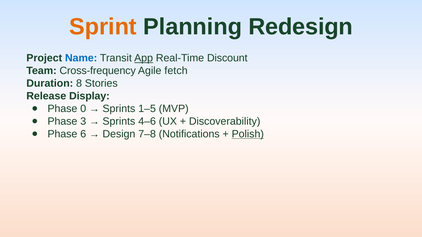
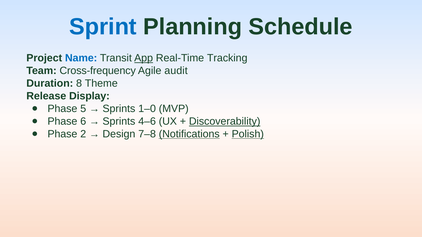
Sprint colour: orange -> blue (103, 27)
Redesign: Redesign -> Schedule (301, 27)
Discount: Discount -> Tracking (227, 58)
fetch: fetch -> audit (176, 71)
Stories: Stories -> Theme (101, 84)
0: 0 -> 5 (83, 109)
1–5: 1–5 -> 1–0 (147, 109)
3: 3 -> 6 (83, 122)
Discoverability underline: none -> present (225, 122)
6: 6 -> 2 (83, 134)
Notifications underline: none -> present (189, 134)
